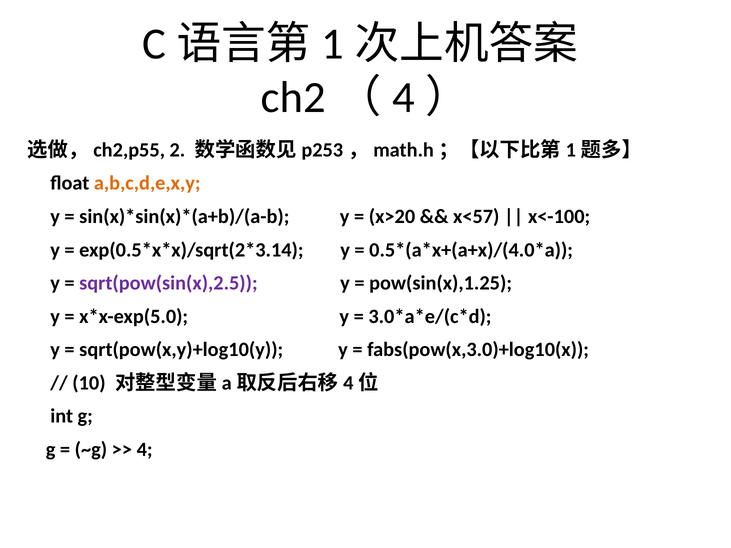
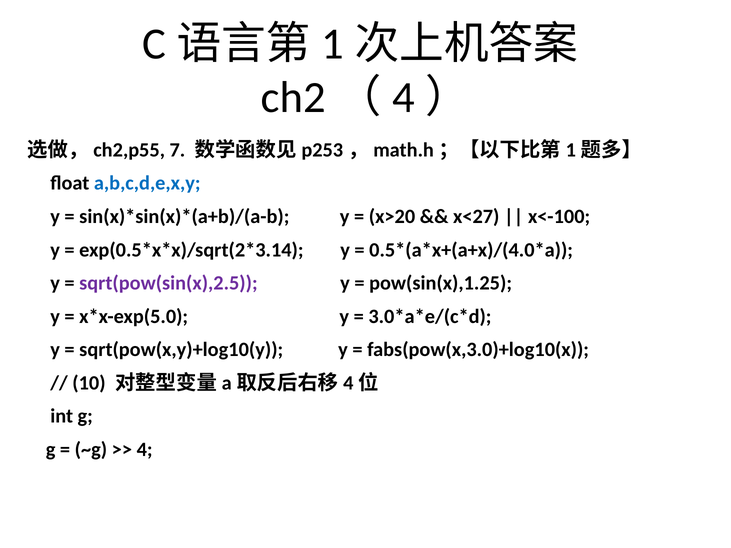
2: 2 -> 7 (177, 150)
a,b,c,d,e,x,y colour: orange -> blue (147, 183)
x<57: x<57 -> x<27 (476, 217)
